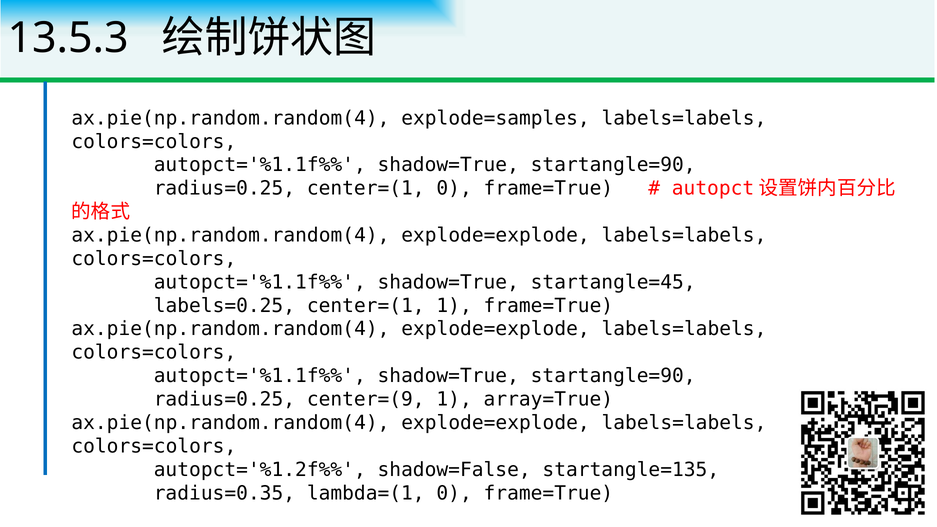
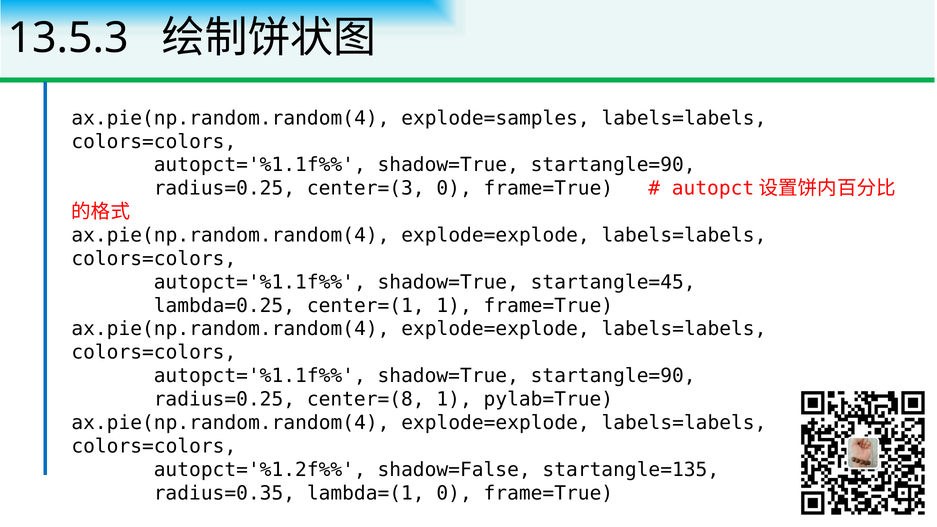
radius=0.25 center=(1: center=(1 -> center=(3 (366, 188)
labels=0.25: labels=0.25 -> lambda=0.25 (224, 306)
center=(9: center=(9 -> center=(8 (366, 399)
array=True: array=True -> pylab=True (548, 399)
